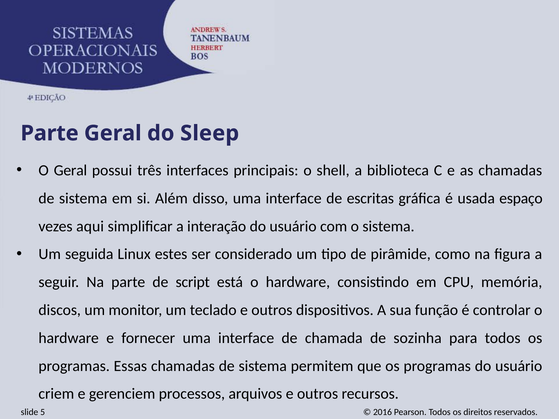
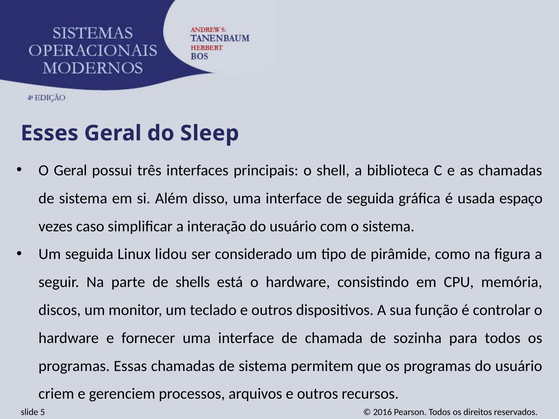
Parte: Parte -> Esses (49, 133)
de escritas: escritas -> seguida (370, 198)
aqui: aqui -> caso (90, 226)
estes: estes -> lidou (171, 254)
script: script -> shells (193, 282)
